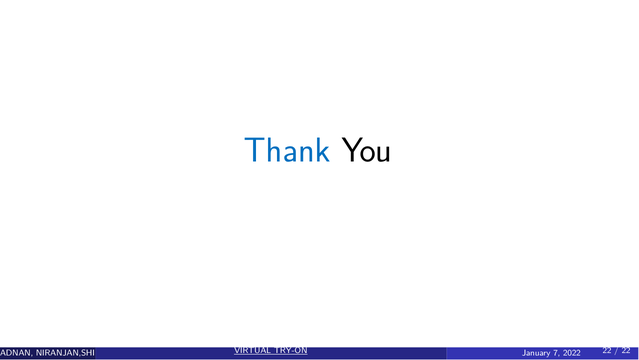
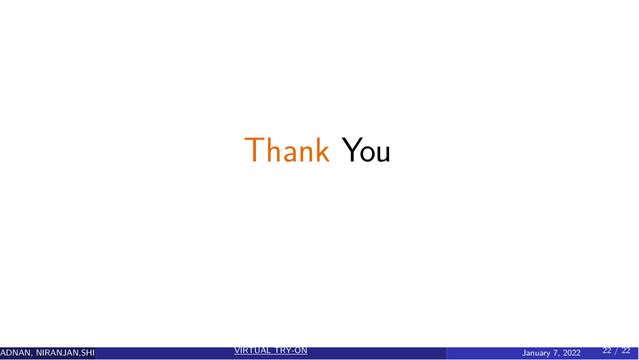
Thank colour: blue -> orange (287, 150)
